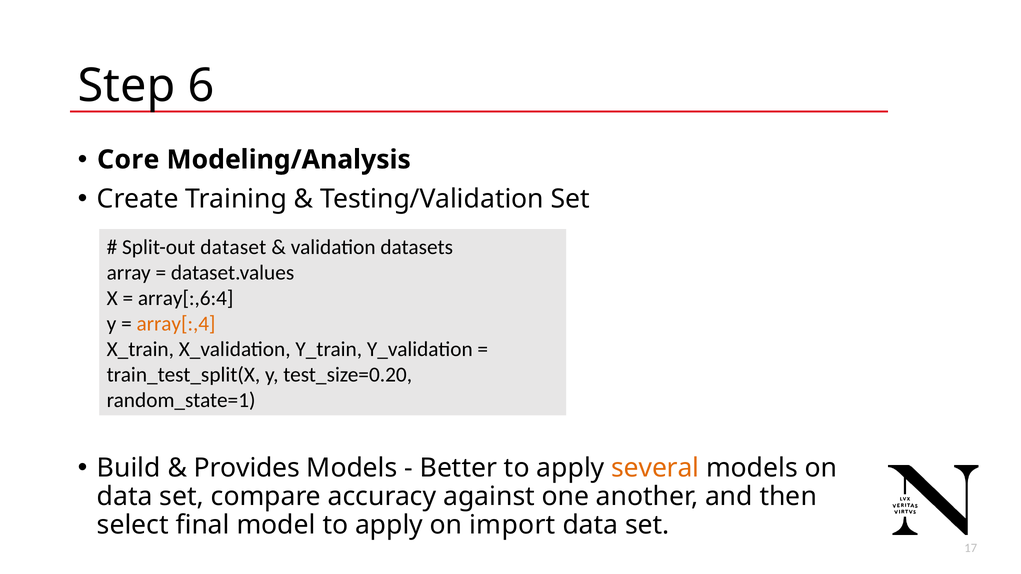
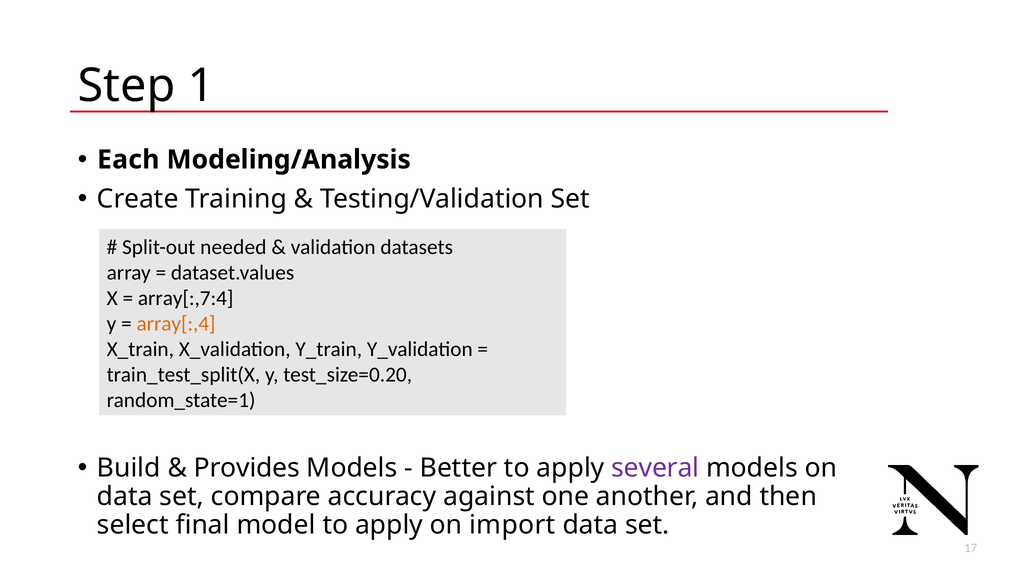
6: 6 -> 1 (201, 86)
Core: Core -> Each (128, 160)
dataset: dataset -> needed (233, 247)
array[:,6:4: array[:,6:4 -> array[:,7:4 (186, 298)
several colour: orange -> purple (655, 468)
